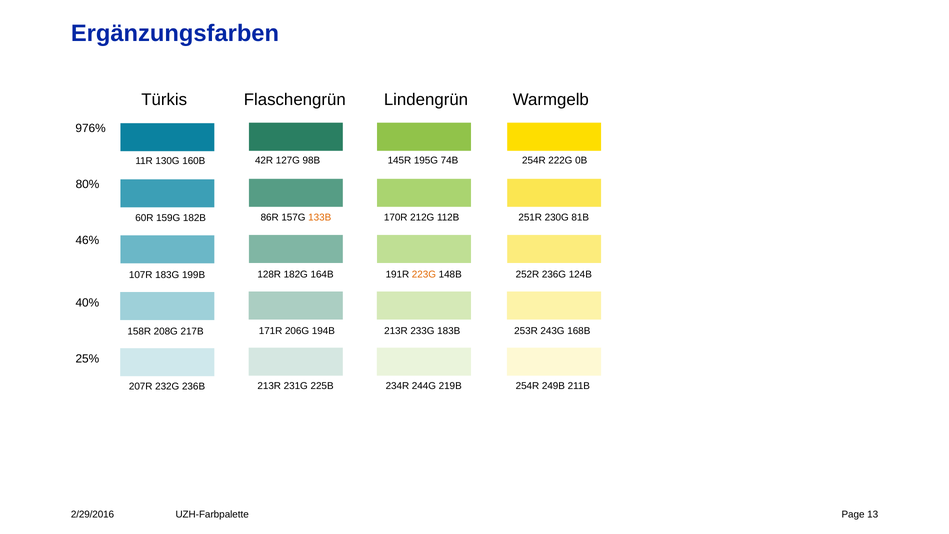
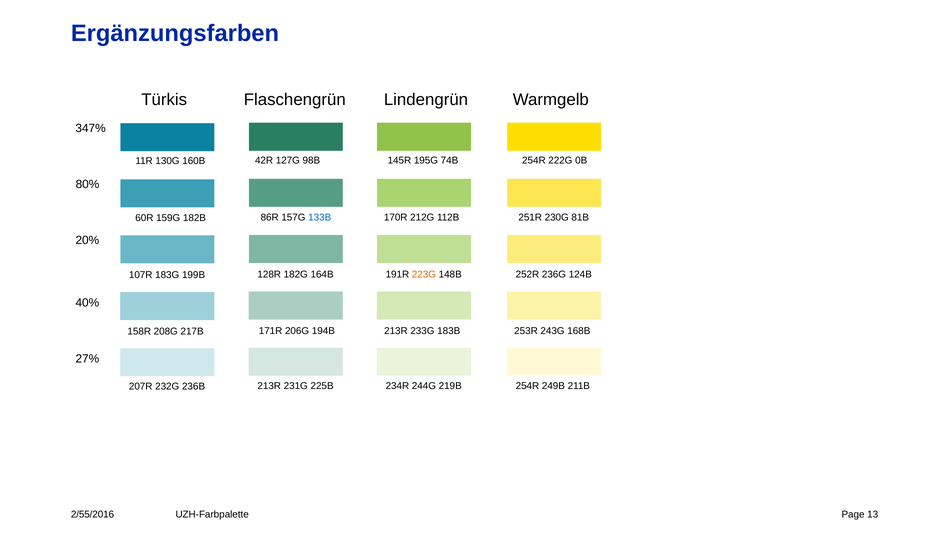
976%: 976% -> 347% (91, 128)
133B colour: orange -> blue (320, 218)
46%: 46% -> 20% (87, 240)
25%: 25% -> 27% (87, 359)
2/29/2016: 2/29/2016 -> 2/55/2016 (92, 514)
